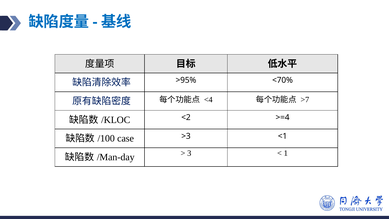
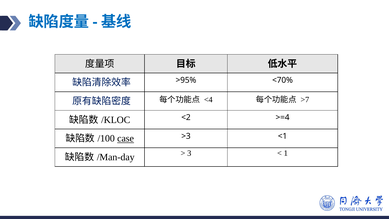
case underline: none -> present (126, 138)
